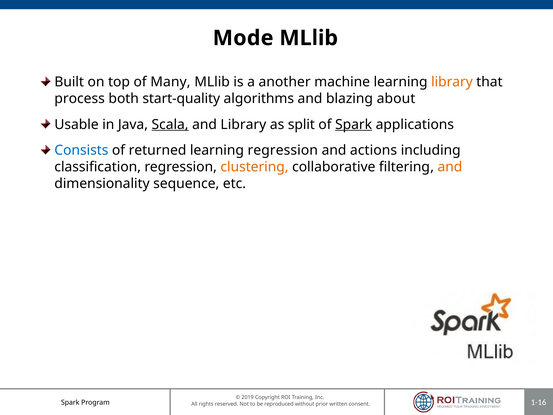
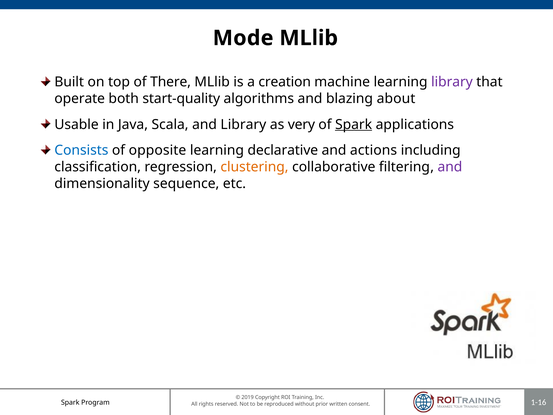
Many: Many -> There (171, 82)
another: another -> creation (285, 82)
library colour: orange -> purple (452, 82)
process: process -> operate (80, 99)
Scala underline: present -> none (170, 124)
split: split -> very (301, 124)
returned: returned -> opposite (157, 150)
learning regression: regression -> declarative (283, 150)
and colour: orange -> purple (450, 167)
